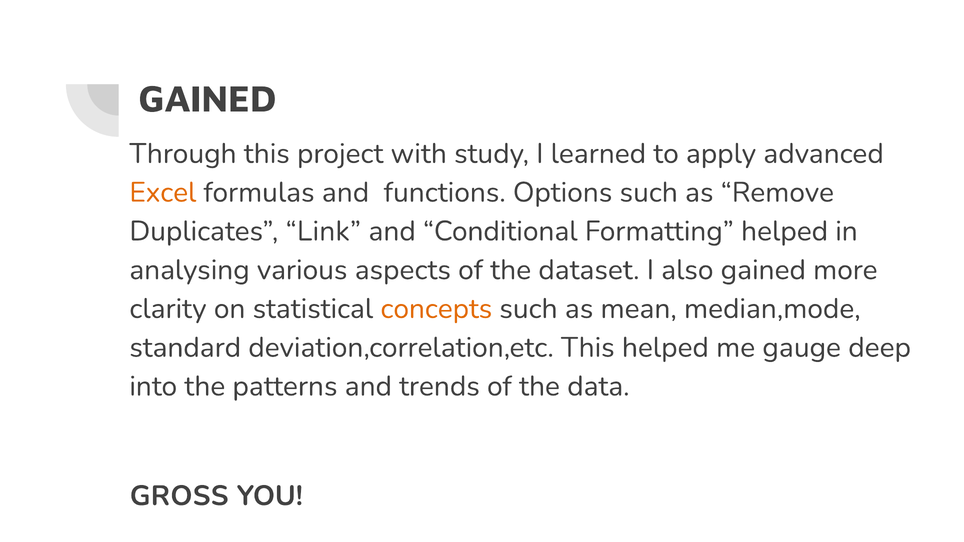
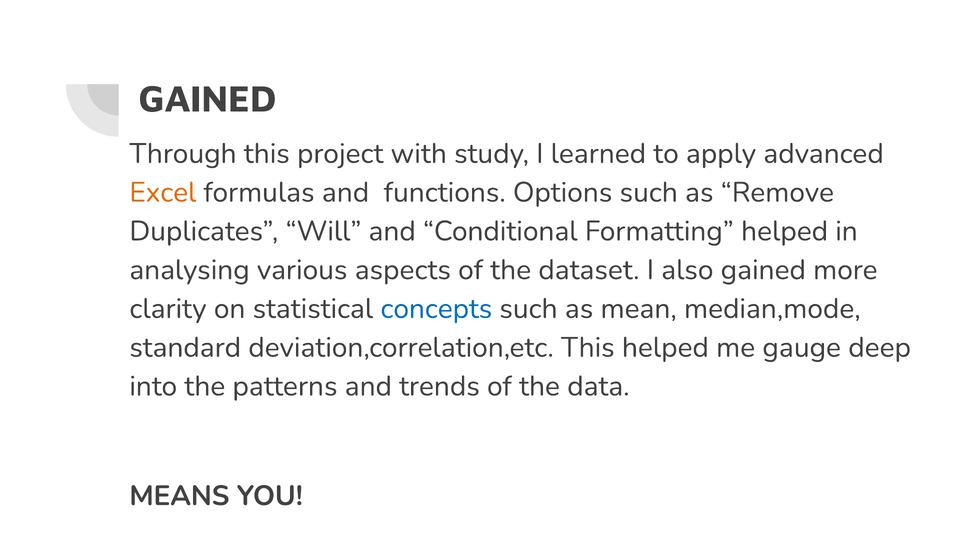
Link: Link -> Will (323, 231)
concepts colour: orange -> blue (436, 309)
GROSS: GROSS -> MEANS (179, 496)
